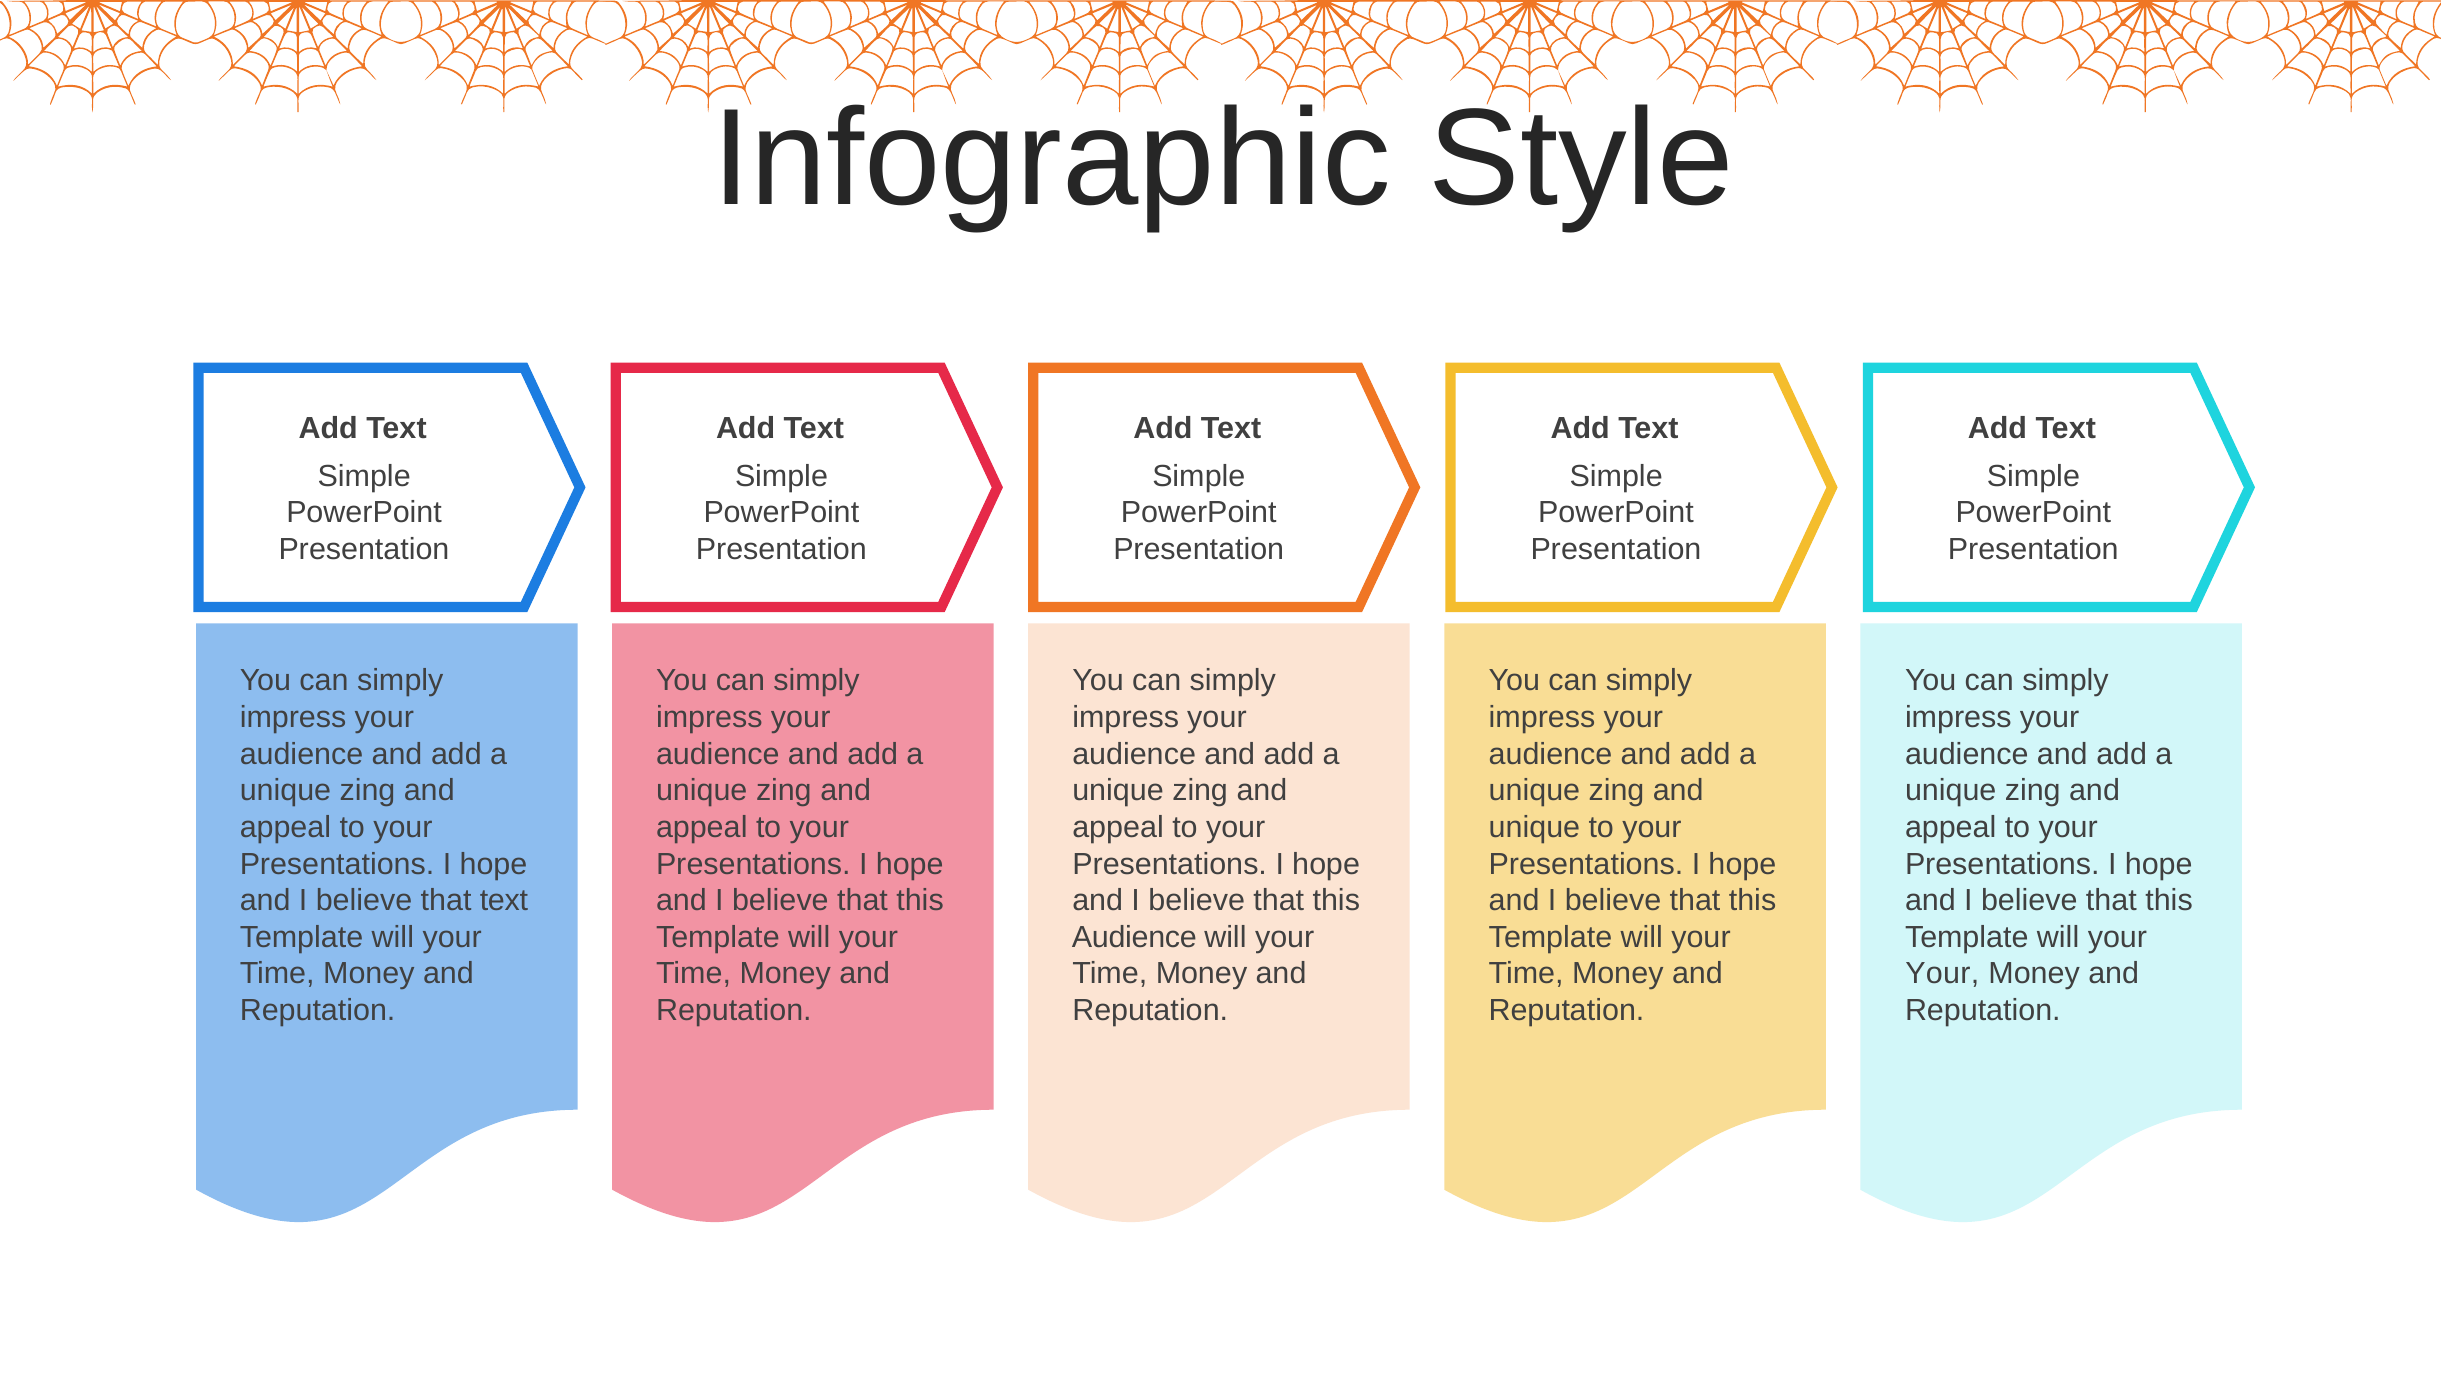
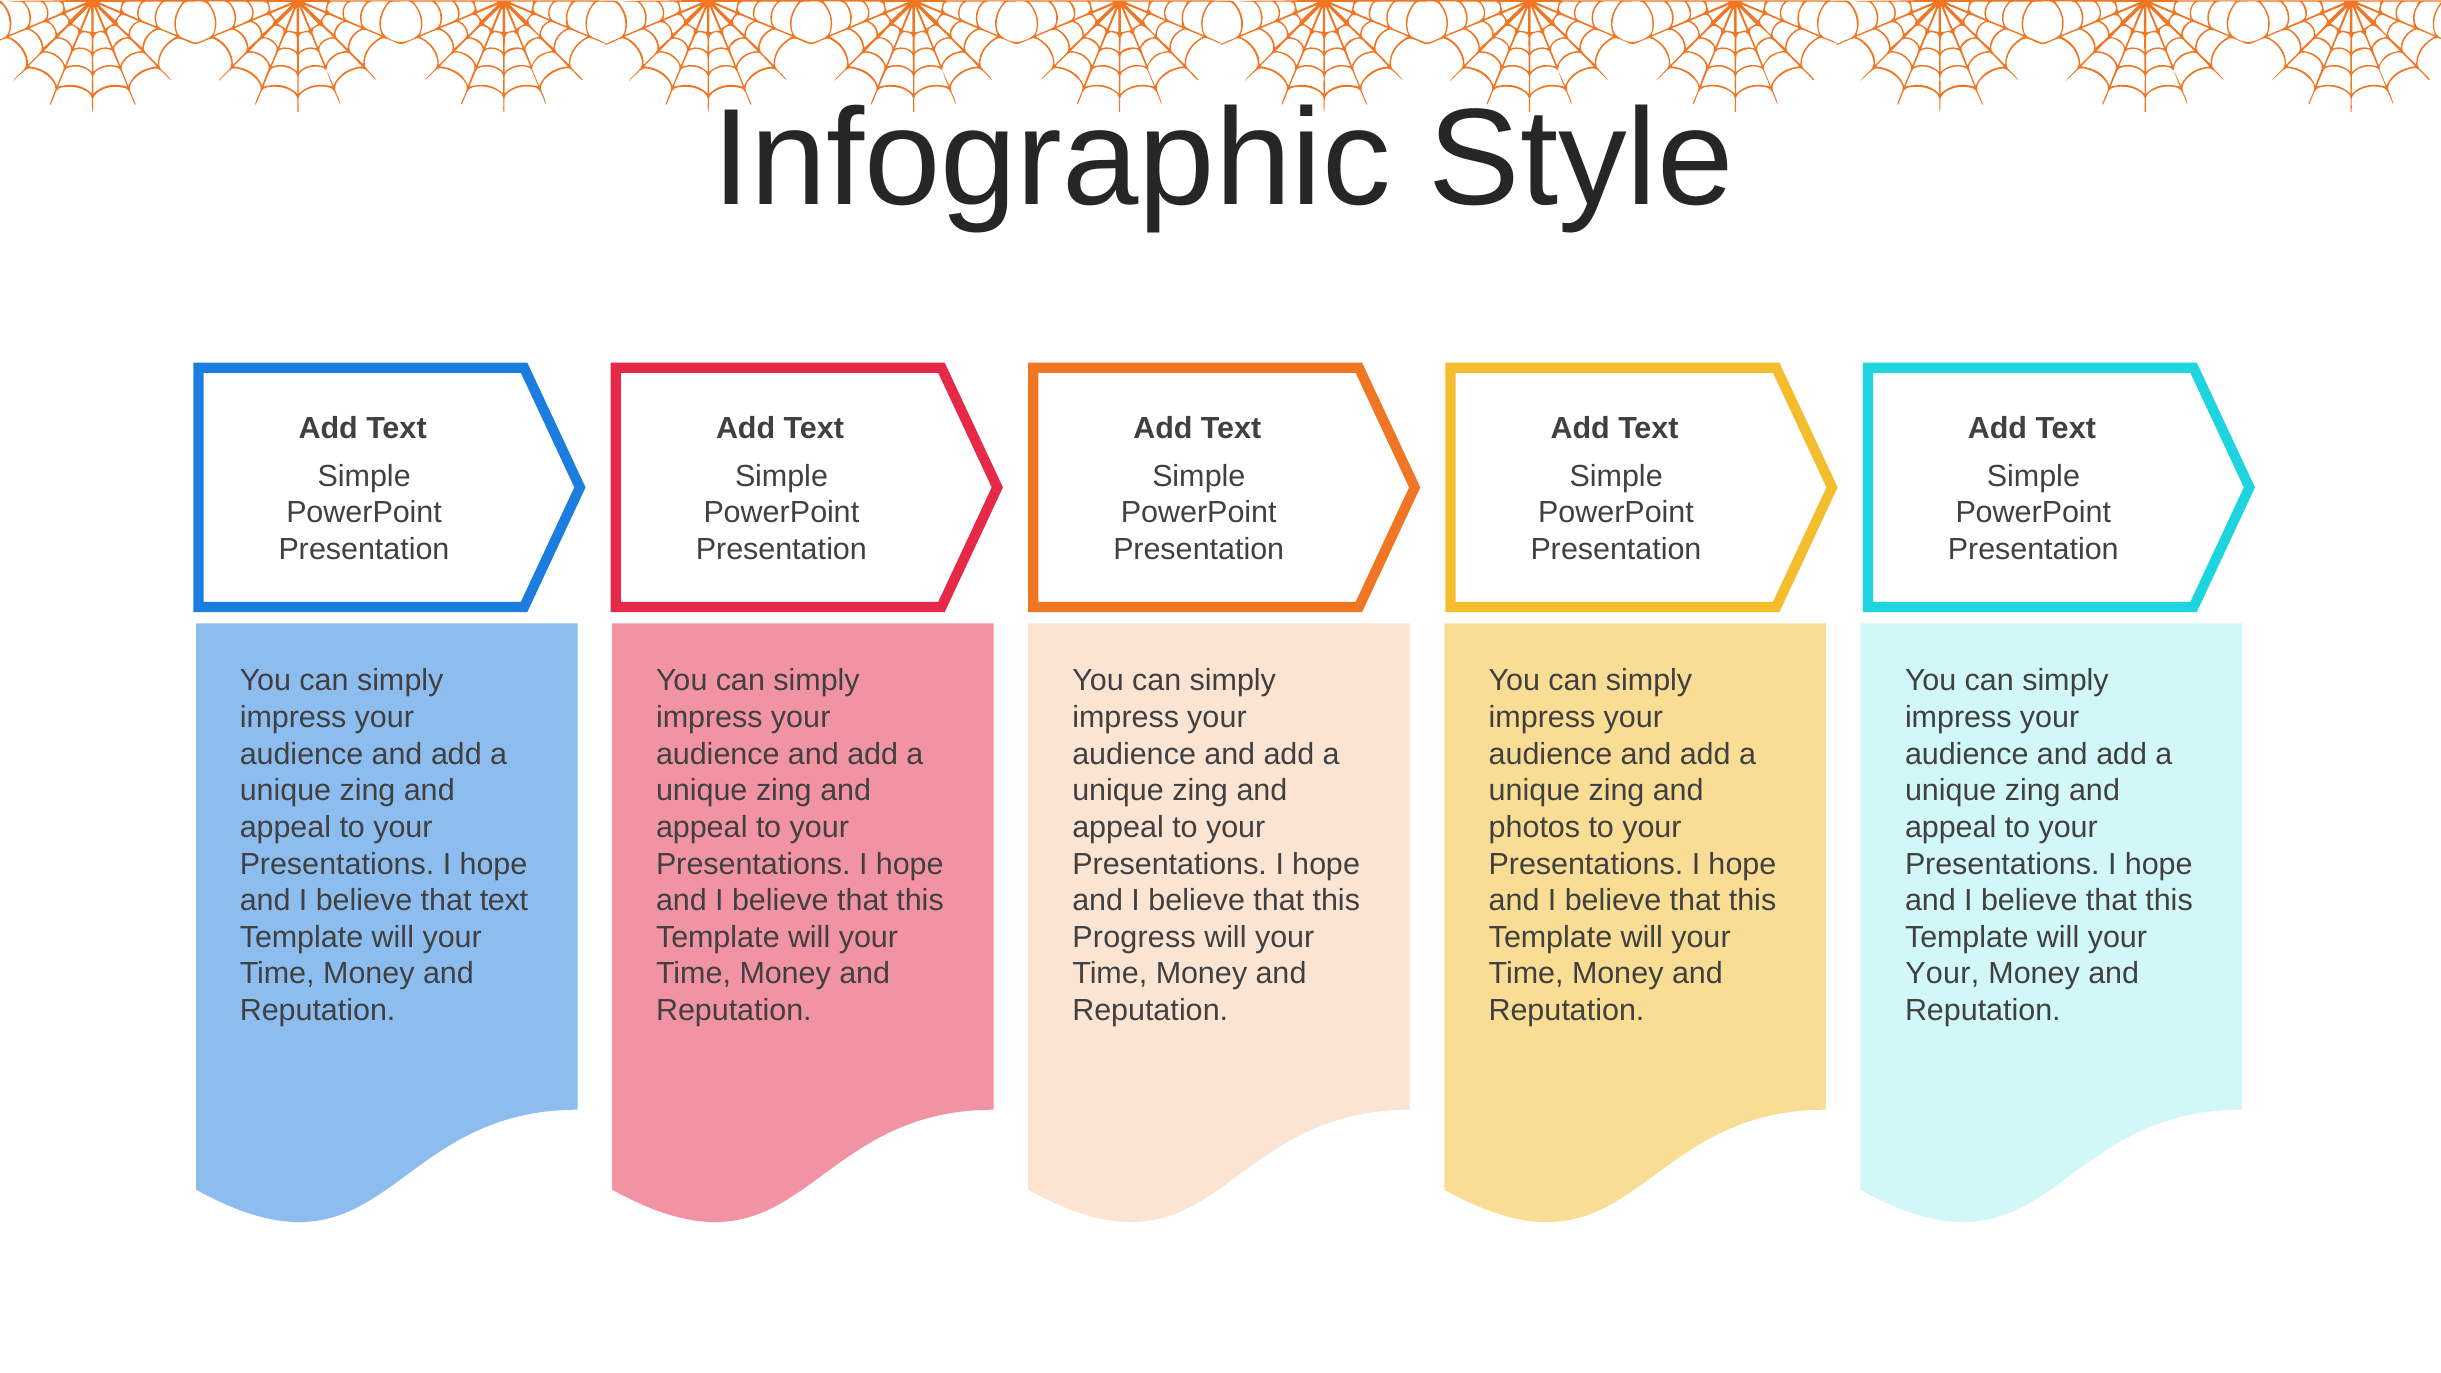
unique: unique -> photos (1534, 827)
Audience: Audience -> Progress (1134, 937)
